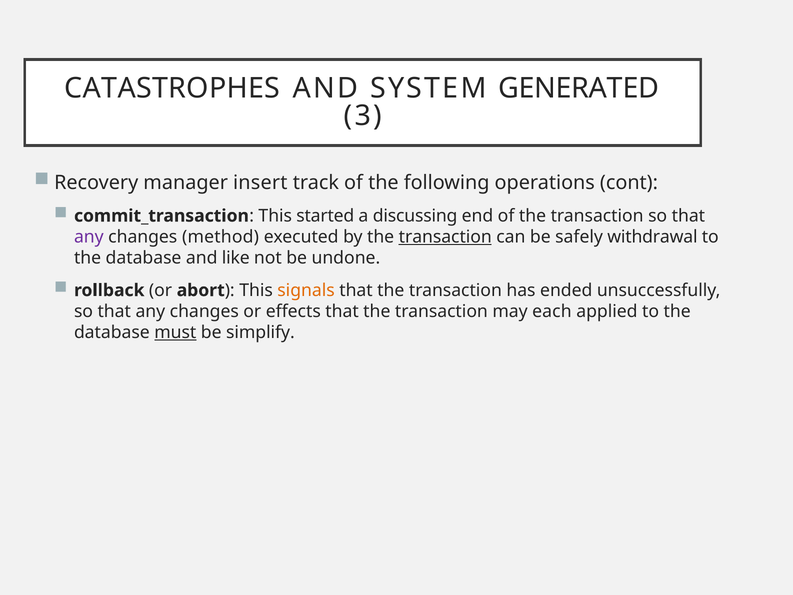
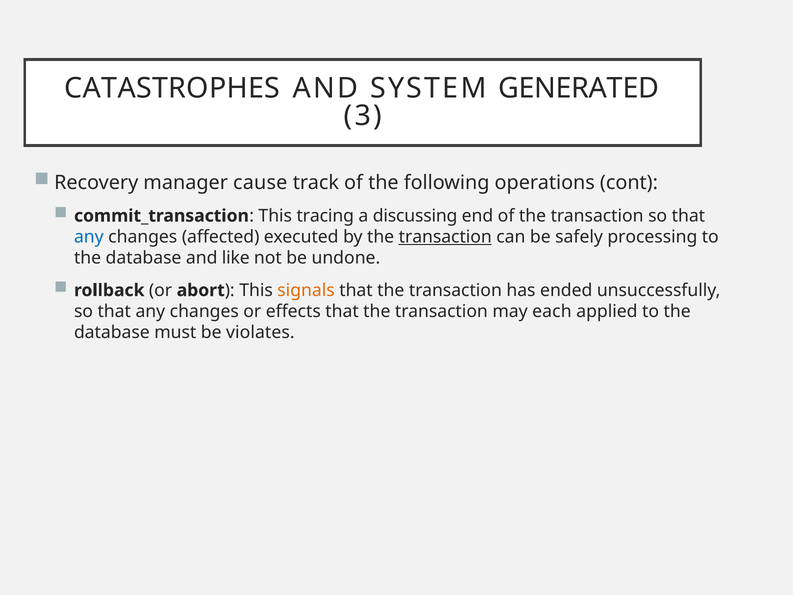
insert: insert -> cause (260, 182)
started: started -> tracing (325, 216)
any colour: purple -> blue (89, 237)
method: method -> affected (221, 237)
withdrawal: withdrawal -> processing (652, 237)
must underline: present -> none (175, 332)
simplify: simplify -> violates (260, 332)
